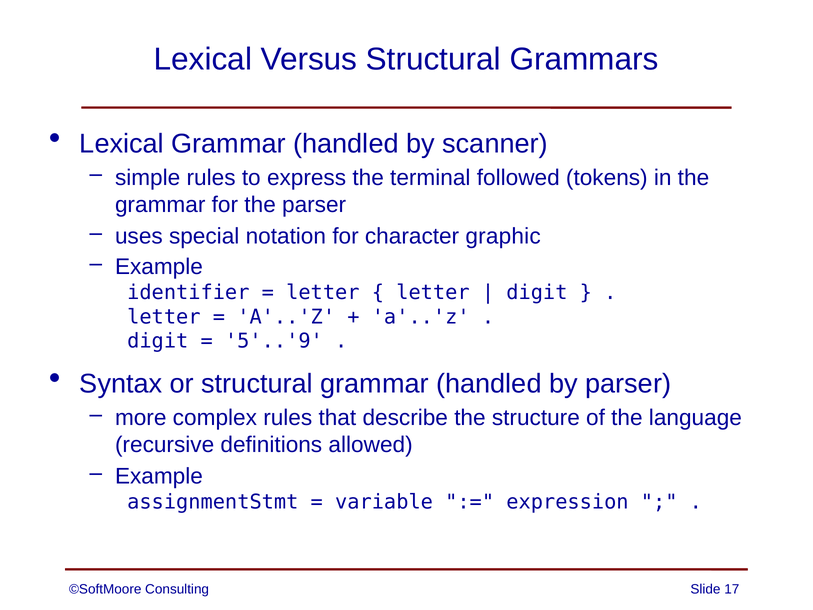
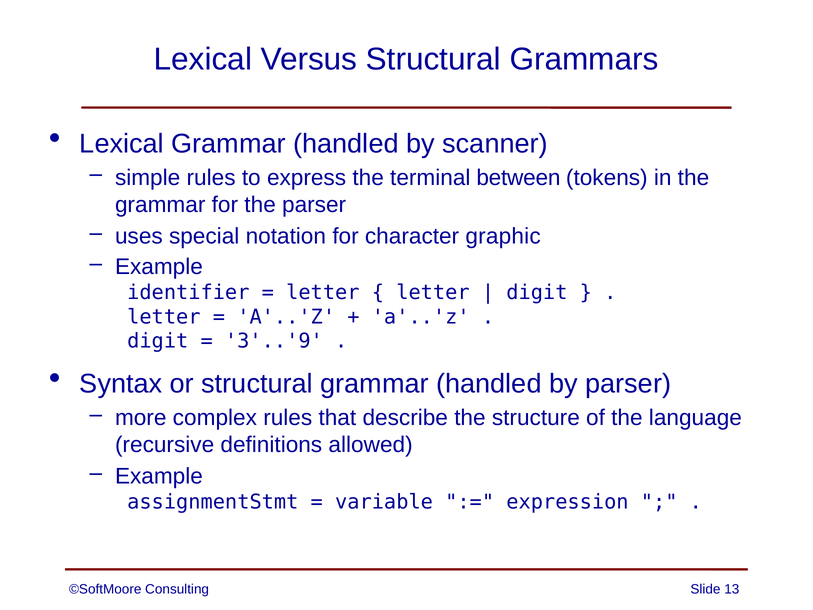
followed: followed -> between (518, 178)
5'..'9: 5'..'9 -> 3'..'9 (274, 341)
17: 17 -> 13 (732, 589)
